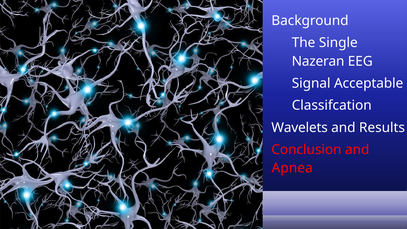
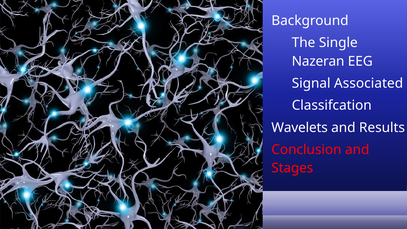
Acceptable: Acceptable -> Associated (369, 83)
Apnea: Apnea -> Stages (292, 168)
